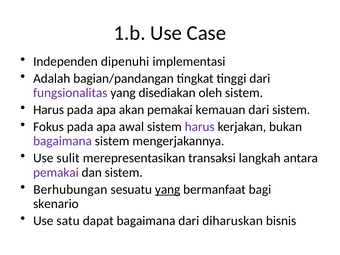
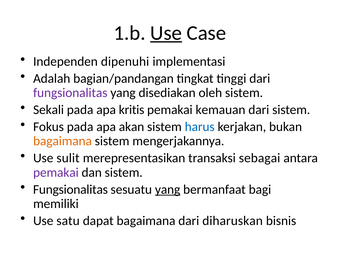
Use underline: none -> present (166, 33)
Harus: Harus -> Sekali (49, 110)
akan: akan -> kritis (132, 110)
awal: awal -> akan (132, 127)
harus colour: purple -> blue (200, 127)
bagaimana colour: purple -> orange (63, 141)
langkah: langkah -> sebagai (260, 158)
Berhubungan: Berhubungan -> Fungsionalitas (70, 189)
skenario: skenario -> memiliki (56, 204)
